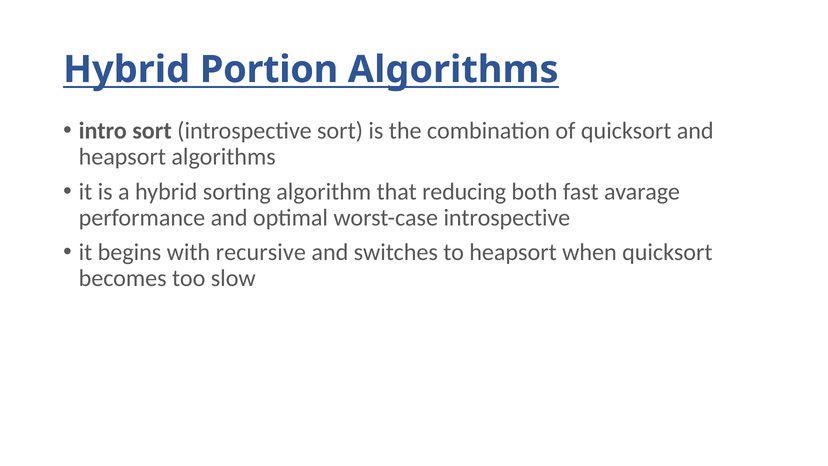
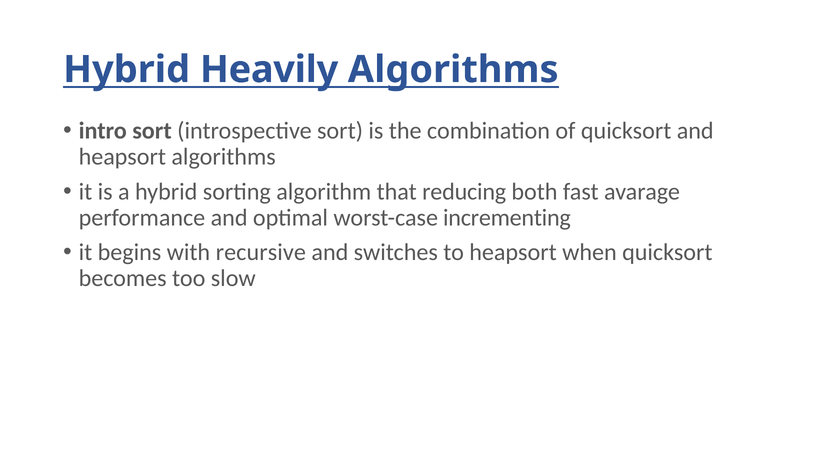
Portion: Portion -> Heavily (269, 70)
worst-case introspective: introspective -> incrementing (507, 218)
